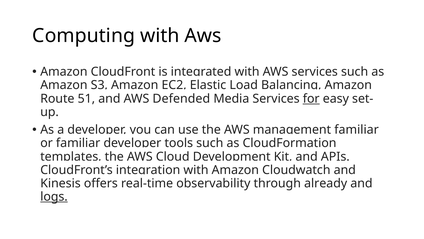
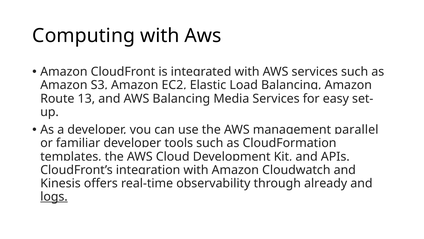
51: 51 -> 13 (86, 98)
AWS Defended: Defended -> Balancing (181, 98)
for underline: present -> none (311, 98)
familiar: familiar -> parallel (356, 130)
